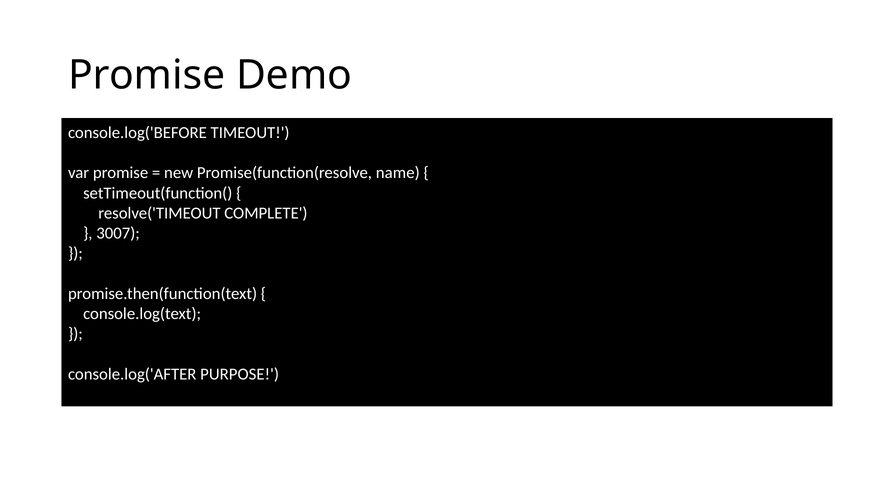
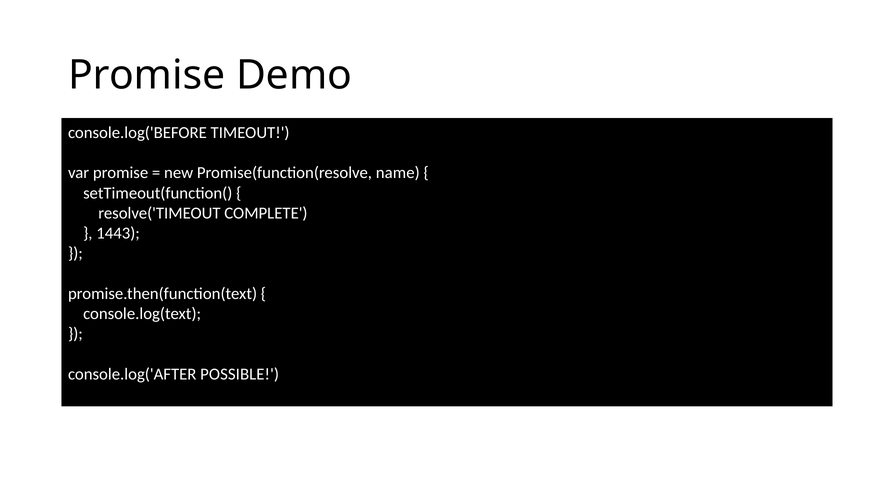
3007: 3007 -> 1443 (118, 233)
PURPOSE: PURPOSE -> POSSIBLE (240, 374)
